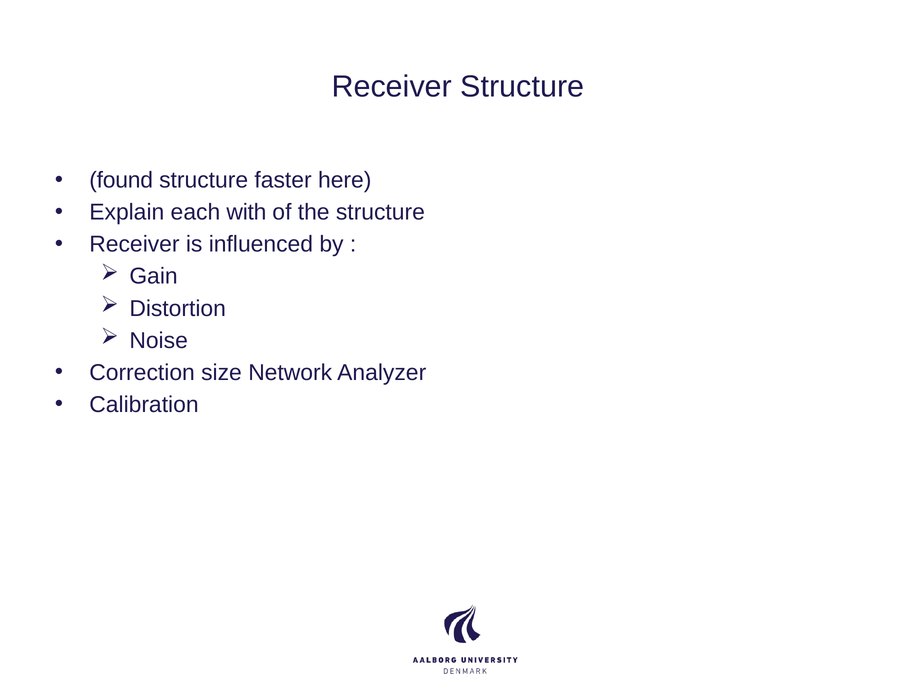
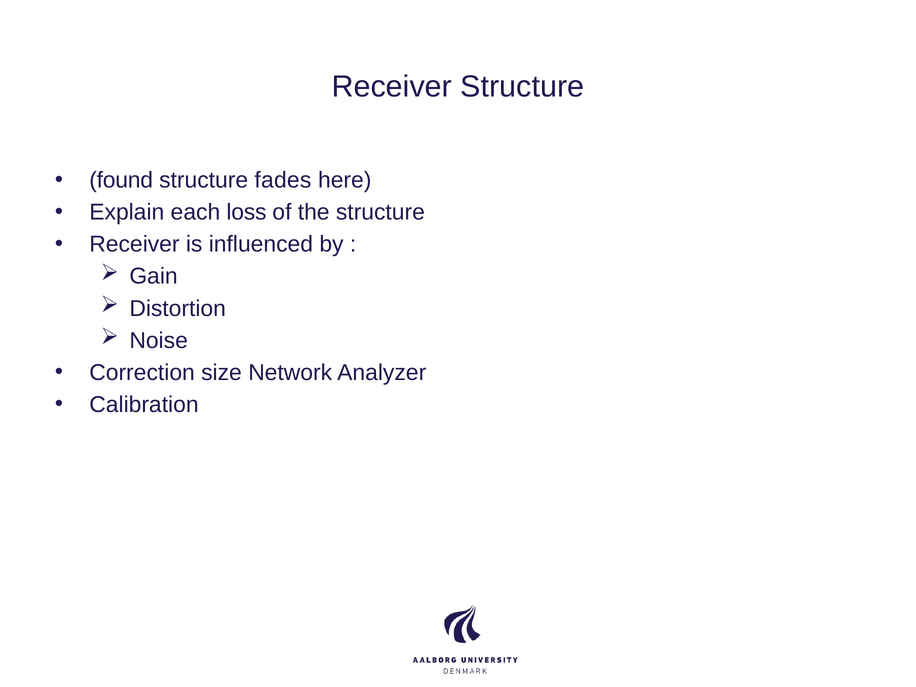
faster: faster -> fades (283, 180)
with: with -> loss (246, 212)
